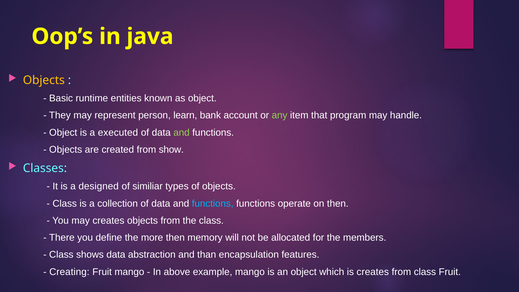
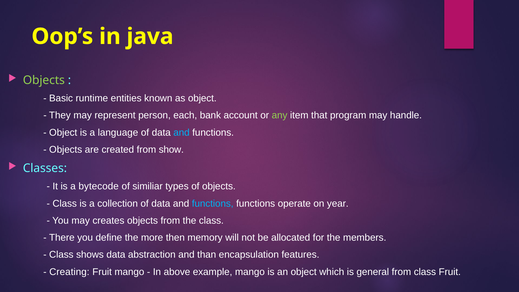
Objects colour: yellow -> light green (44, 80)
learn: learn -> each (185, 115)
executed: executed -> language (118, 132)
and colour: light green -> light blue (182, 132)
designed: designed -> bytecode (99, 186)
on then: then -> year (338, 203)
is creates: creates -> general (373, 272)
